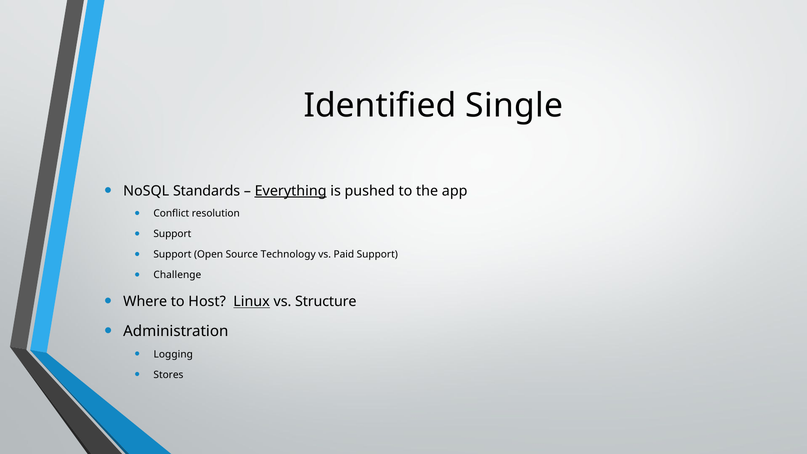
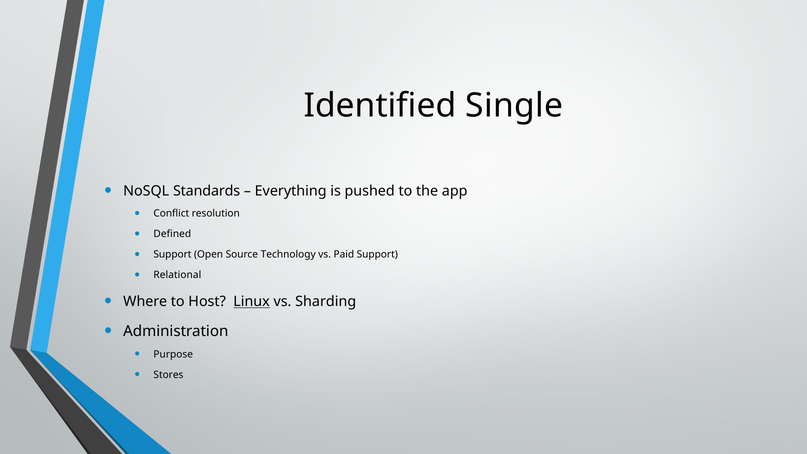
Everything underline: present -> none (291, 191)
Support: Support -> Defined (172, 234)
Challenge: Challenge -> Relational (177, 275)
Structure: Structure -> Sharding (326, 302)
Logging: Logging -> Purpose (173, 354)
